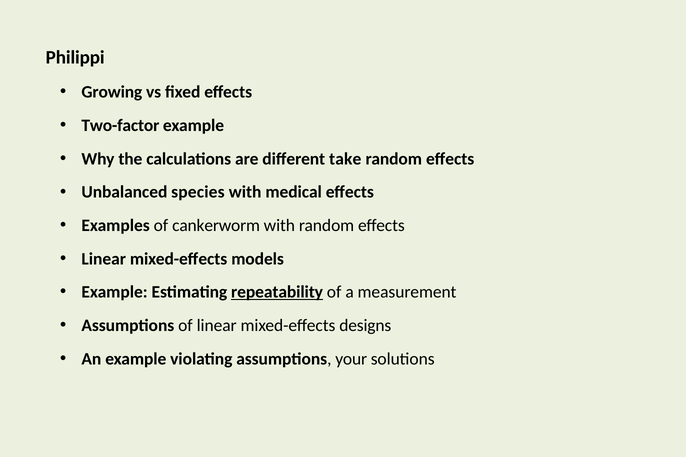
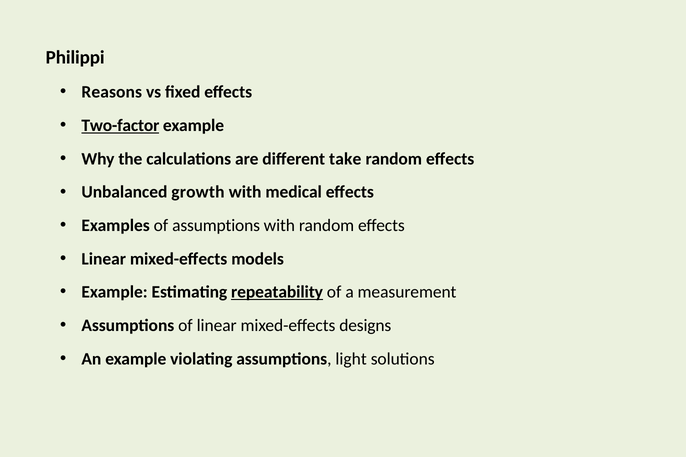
Growing: Growing -> Reasons (112, 92)
Two-factor underline: none -> present (120, 125)
species: species -> growth (198, 192)
of cankerworm: cankerworm -> assumptions (216, 226)
your: your -> light (351, 359)
